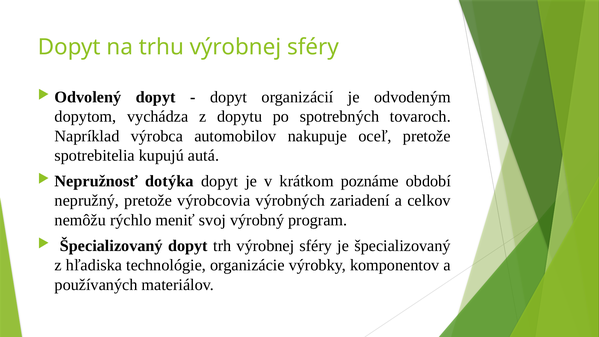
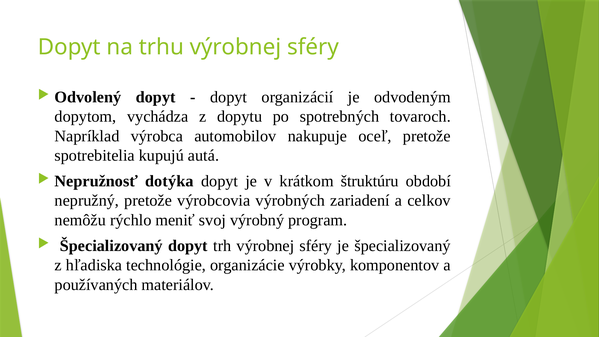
poznáme: poznáme -> štruktúru (370, 181)
